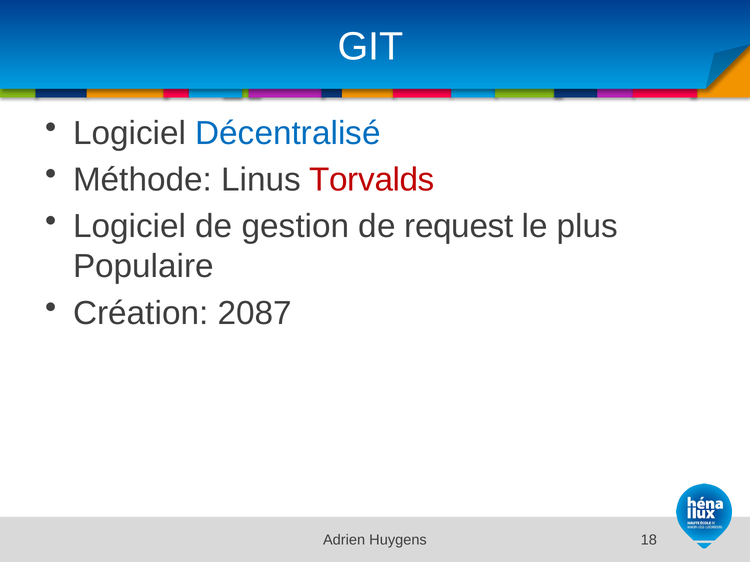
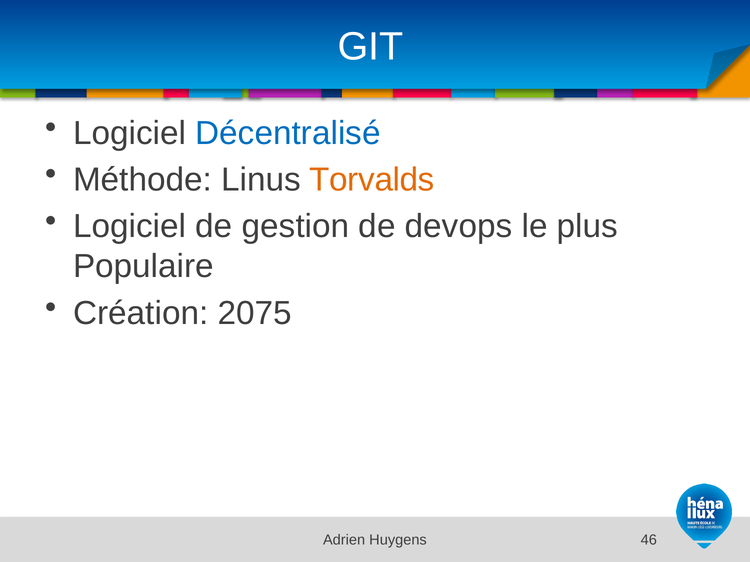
Torvalds colour: red -> orange (372, 180)
request: request -> devops (459, 227)
2087: 2087 -> 2075 (255, 313)
18: 18 -> 46 (649, 541)
